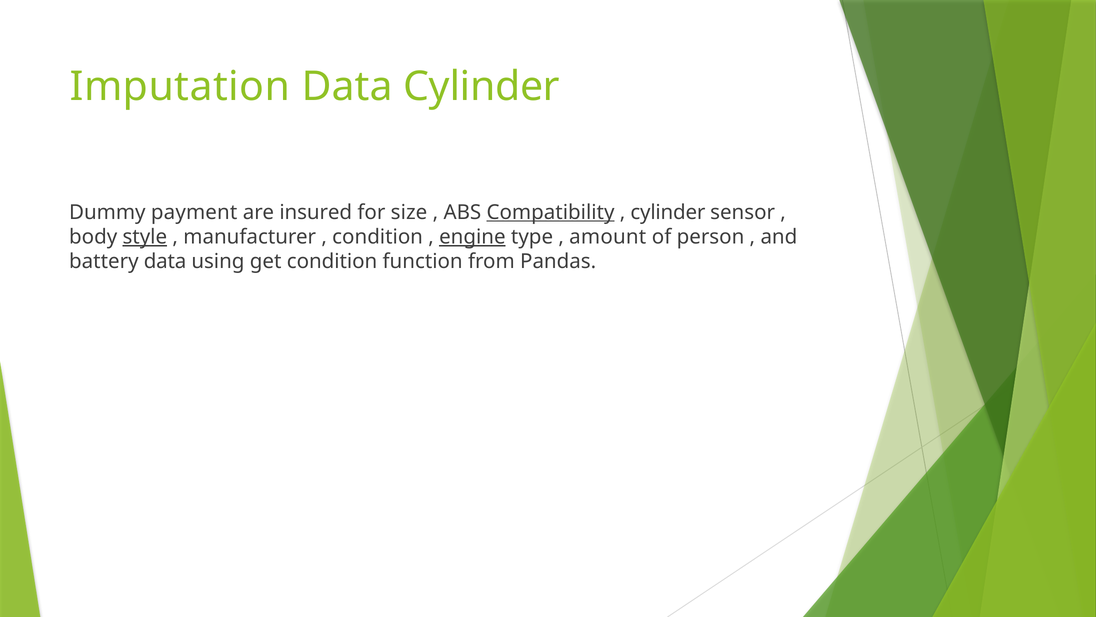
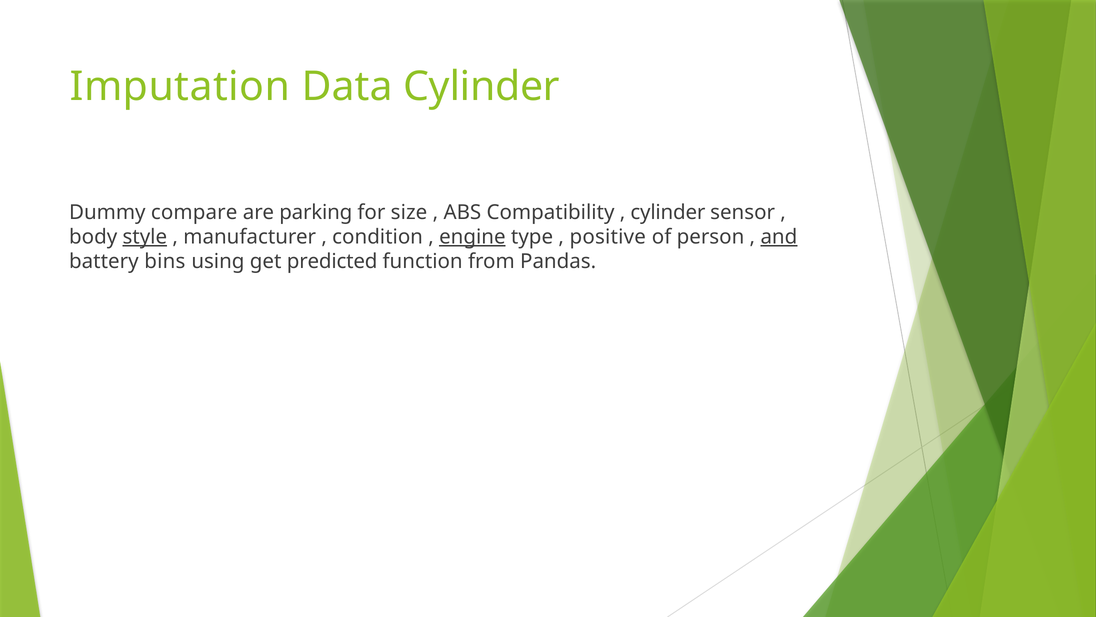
payment: payment -> compare (194, 212)
insured: insured -> parking (316, 212)
Compatibility underline: present -> none (551, 212)
amount: amount -> positive (608, 237)
and underline: none -> present (779, 237)
battery data: data -> bins (165, 261)
get condition: condition -> predicted (332, 261)
